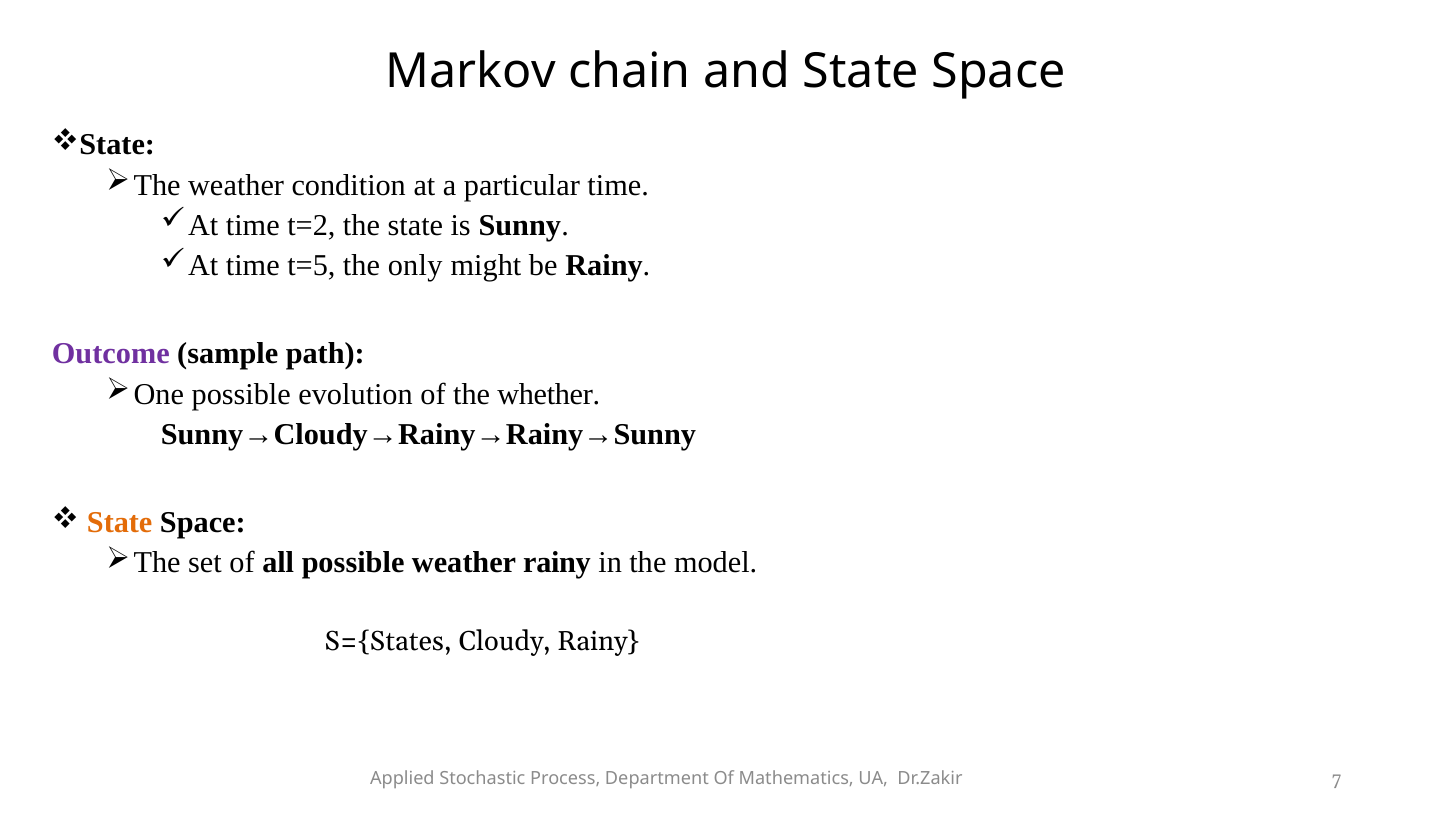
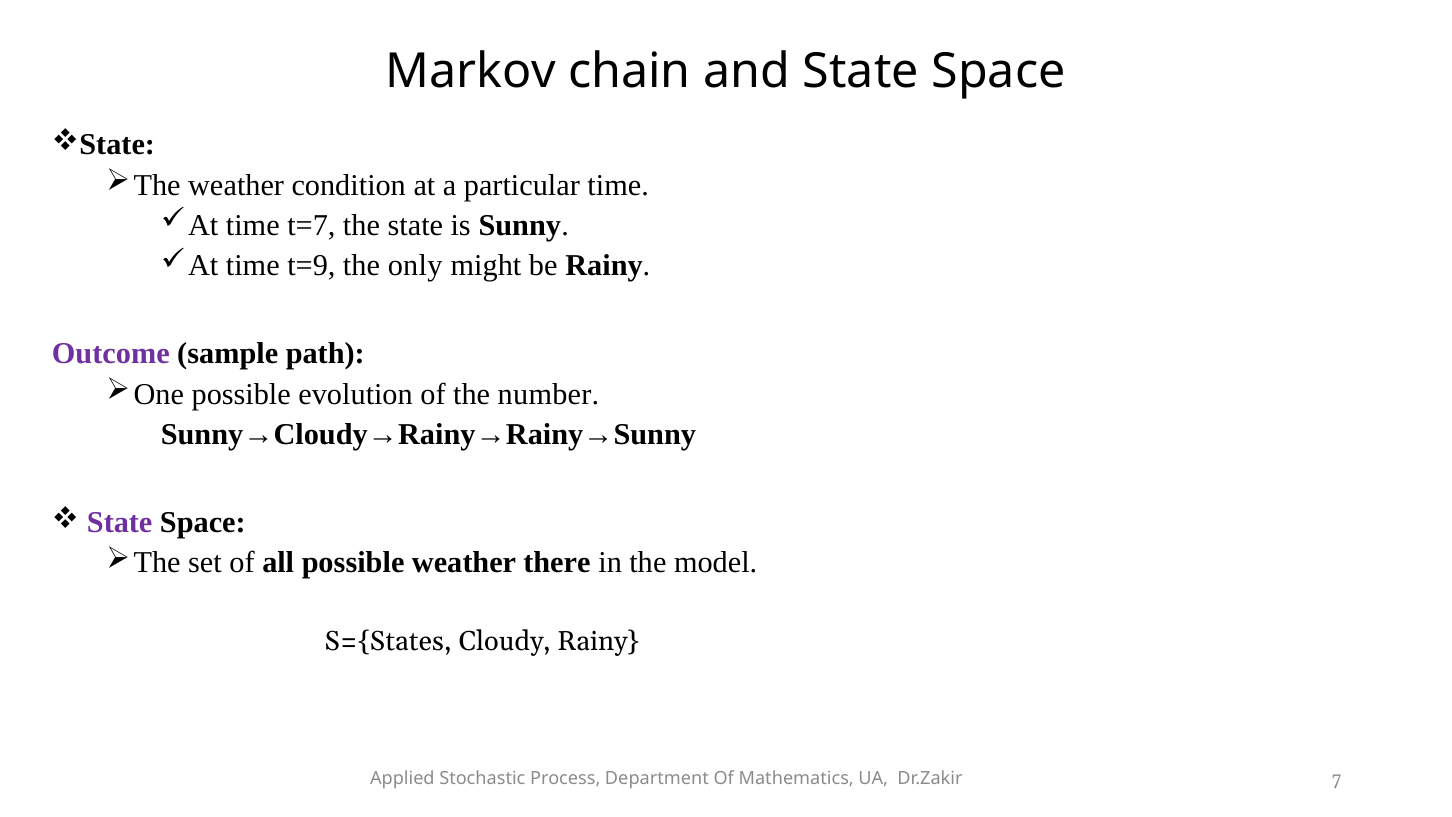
t=2: t=2 -> t=7 (311, 225)
t=5: t=5 -> t=9 (311, 266)
whether: whether -> number (548, 394)
State colour: orange -> purple (120, 522)
weather rainy: rainy -> there (557, 563)
